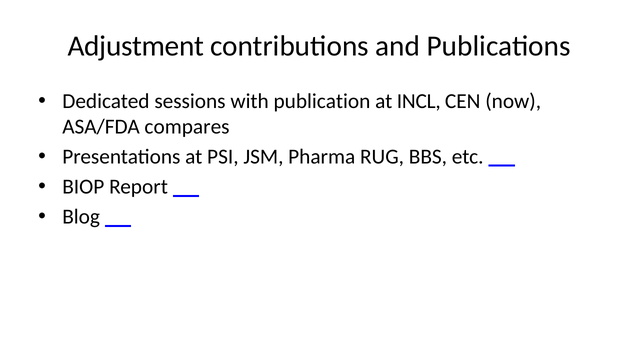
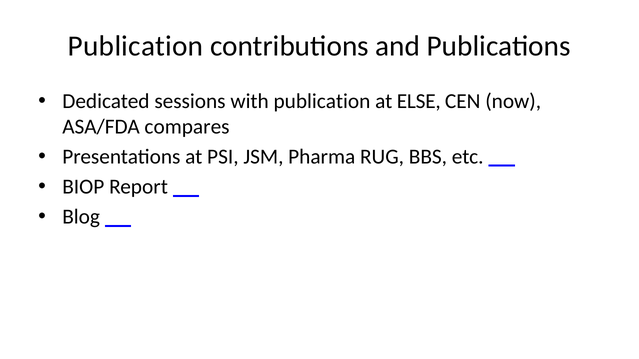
Adjustment: Adjustment -> Publication (136, 46)
INCL: INCL -> ELSE (419, 101)
